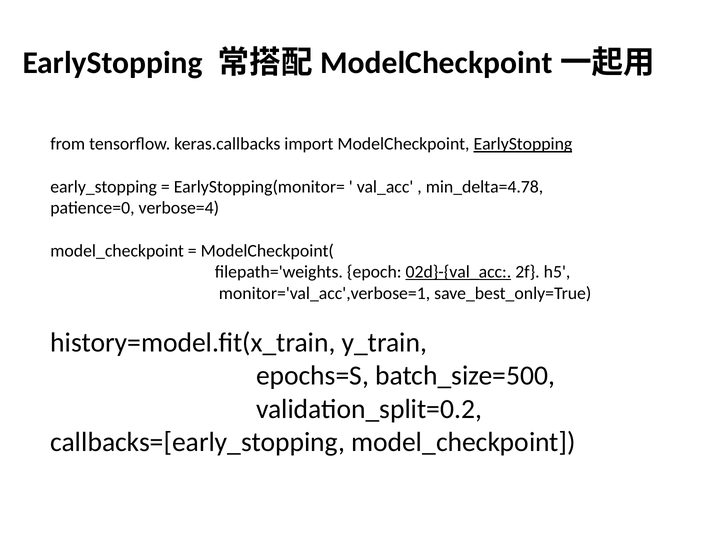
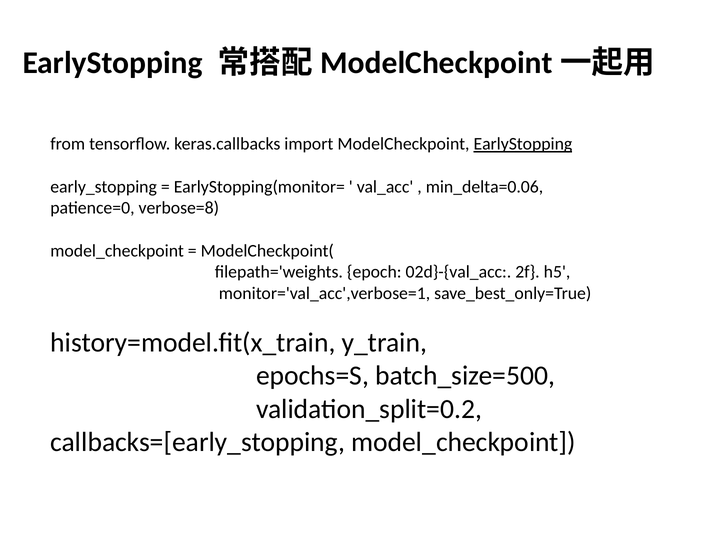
min_delta=4.78: min_delta=4.78 -> min_delta=0.06 (484, 187)
verbose=4: verbose=4 -> verbose=8 (179, 208)
02d}-{val_acc underline: present -> none (458, 272)
